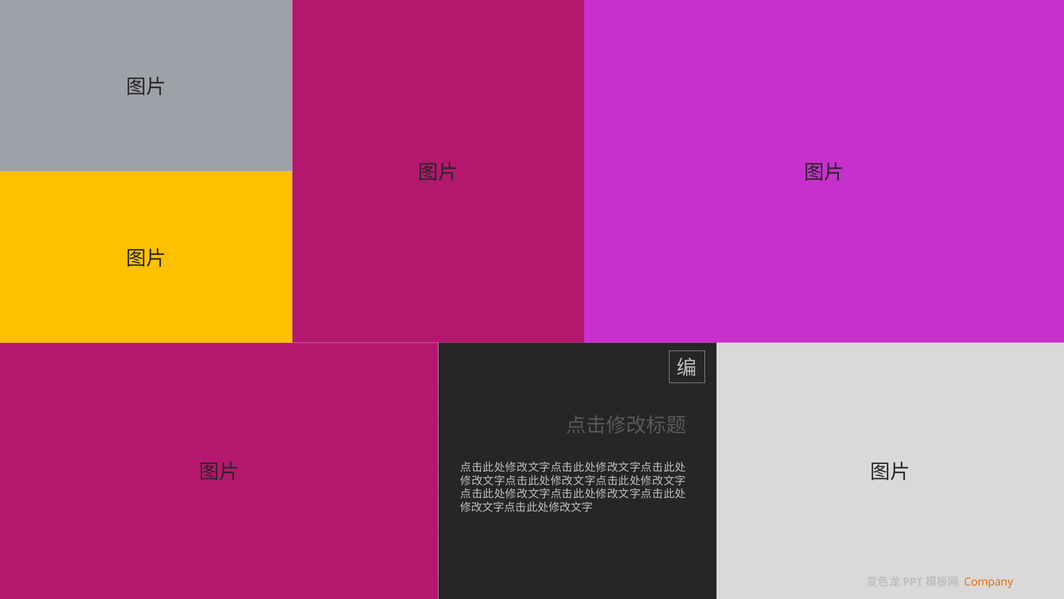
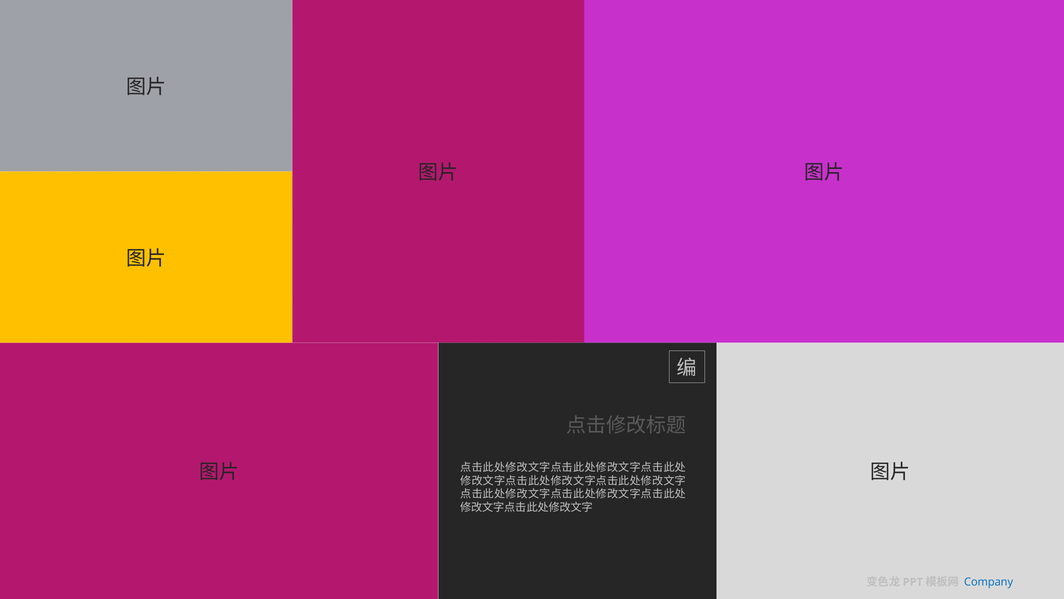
Company colour: orange -> blue (989, 582)
